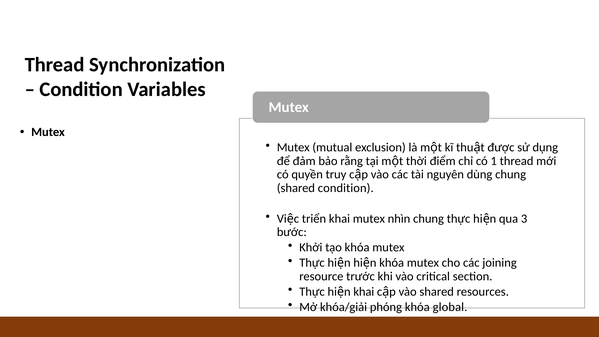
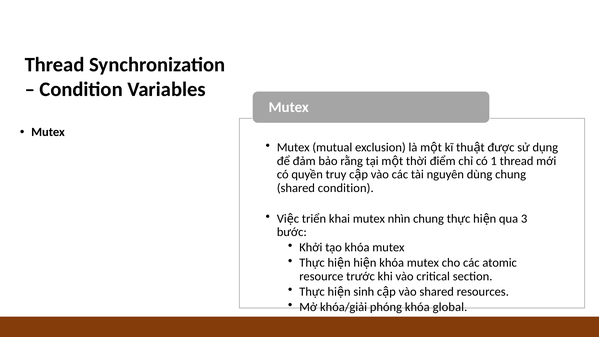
joining: joining -> atomic (500, 263)
khai: khai -> sinh (364, 292)
